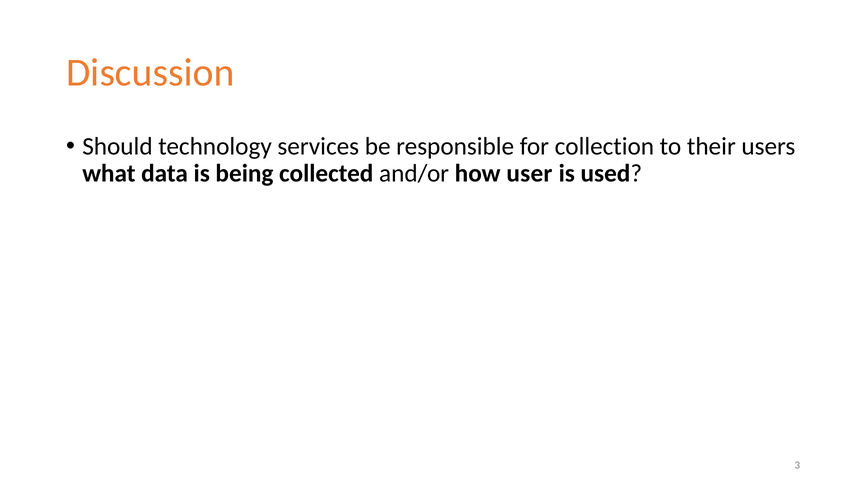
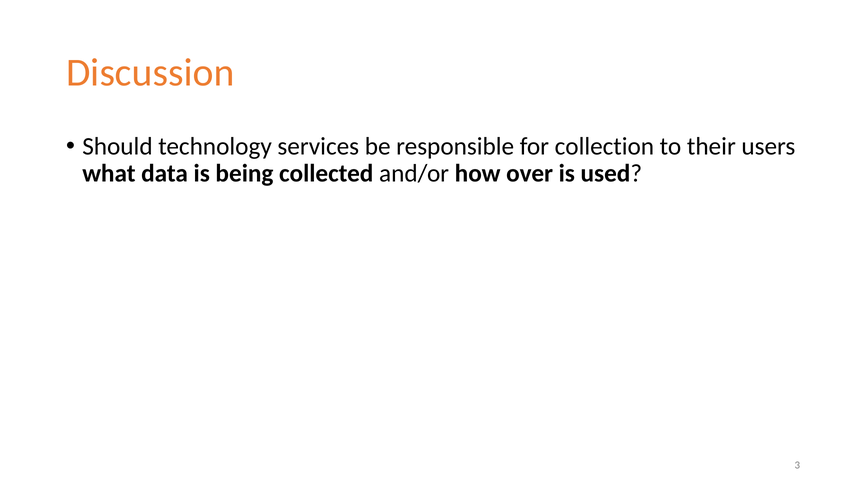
user: user -> over (530, 174)
